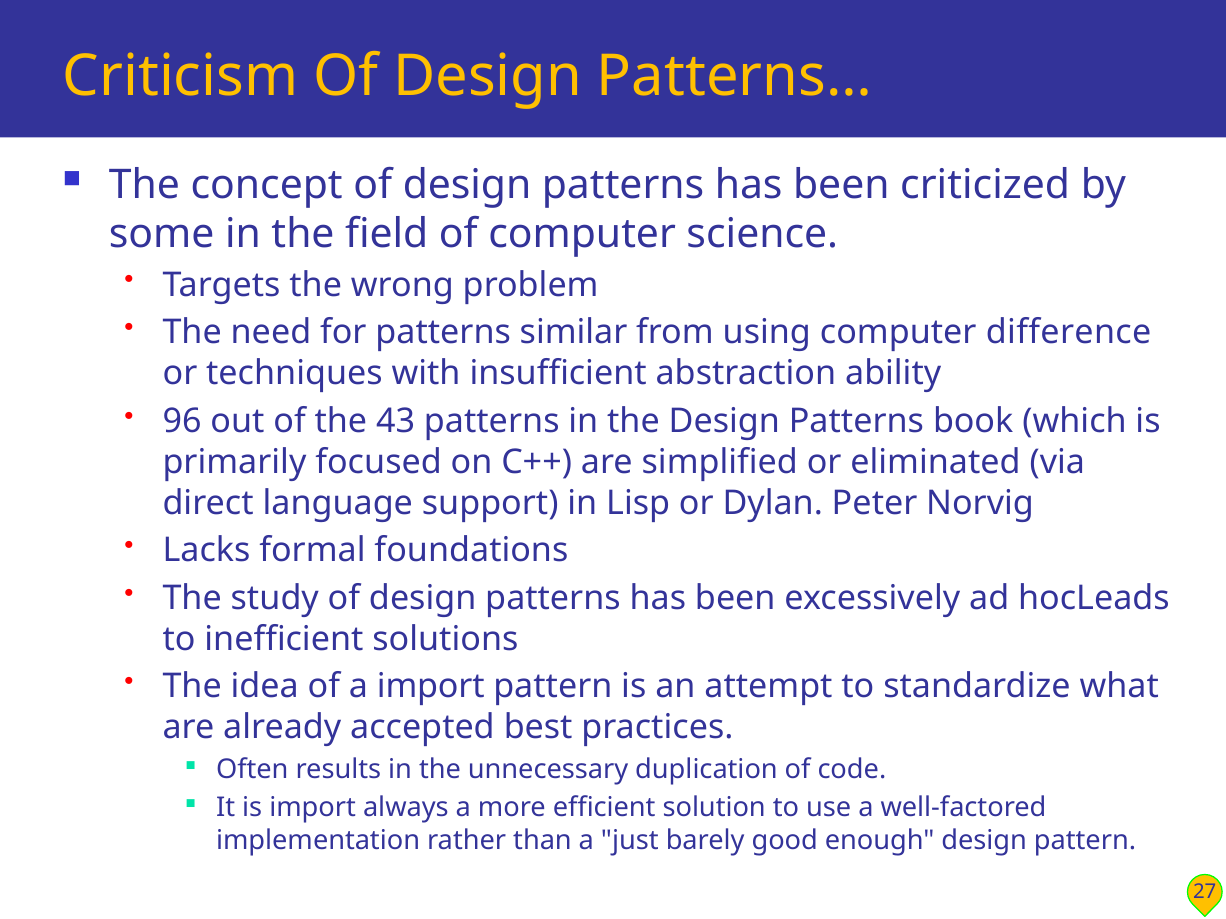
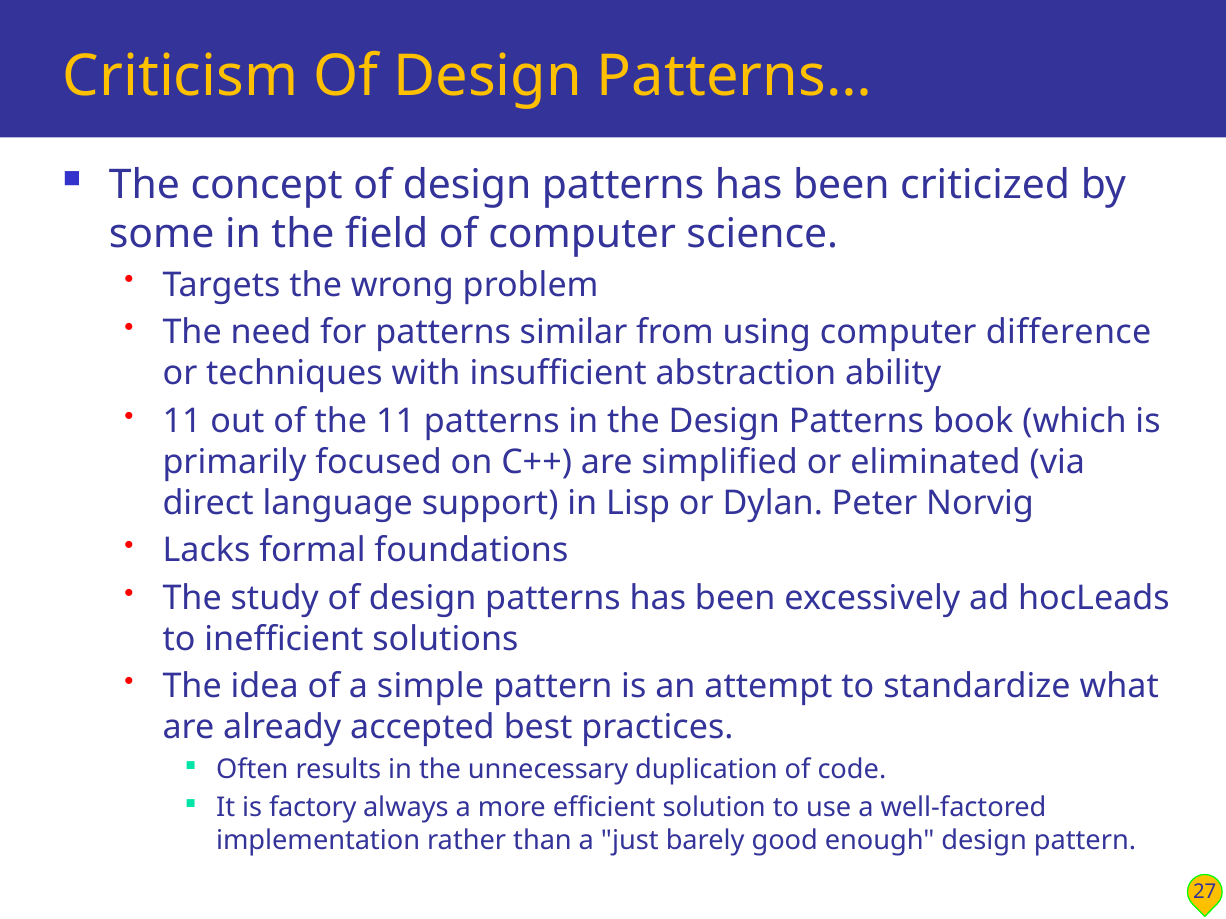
96: 96 -> 11 (182, 421)
the 43: 43 -> 11 (396, 421)
a import: import -> simple (431, 687)
is import: import -> factory (313, 808)
